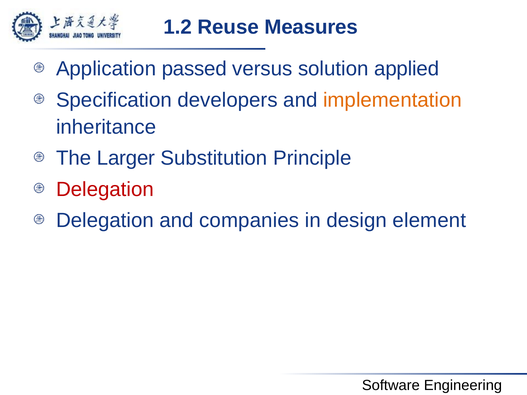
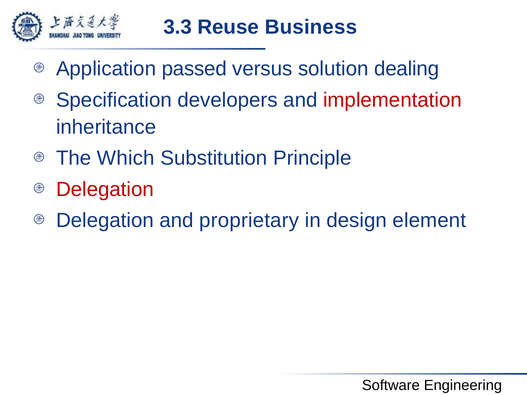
1.2: 1.2 -> 3.3 (178, 27)
Measures: Measures -> Business (311, 27)
applied: applied -> dealing (407, 69)
implementation colour: orange -> red (392, 100)
Larger: Larger -> Which (126, 158)
companies: companies -> proprietary (249, 221)
